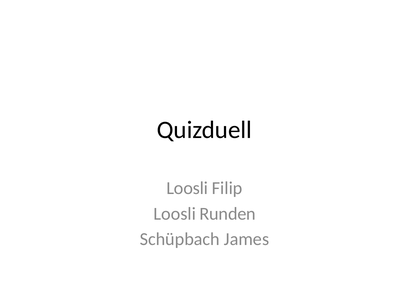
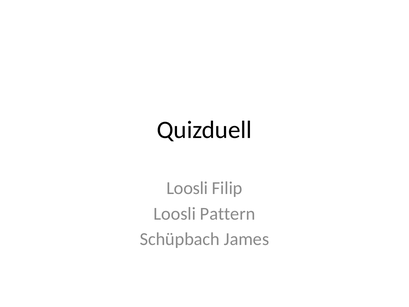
Runden: Runden -> Pattern (228, 214)
